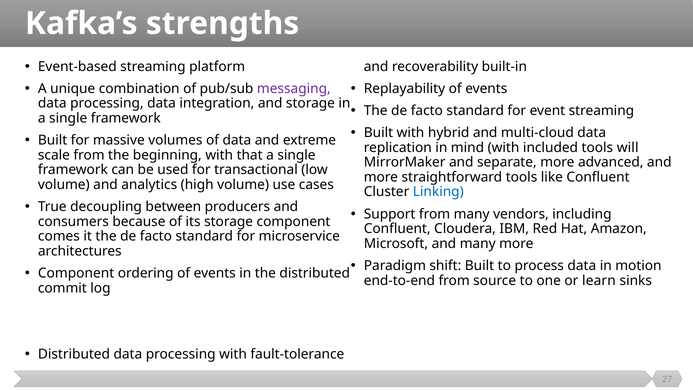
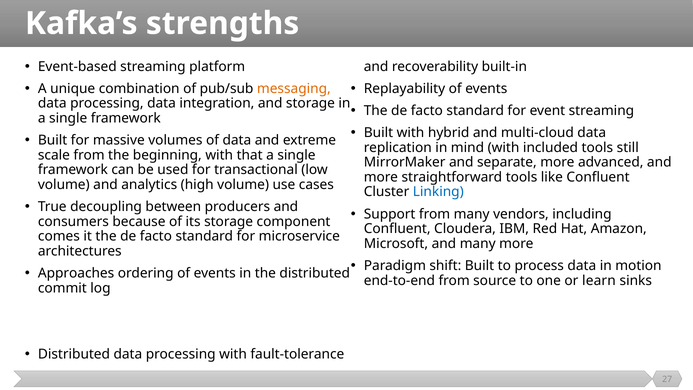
messaging colour: purple -> orange (294, 89)
will: will -> still (628, 147)
Component: Component -> Approaches (76, 273)
